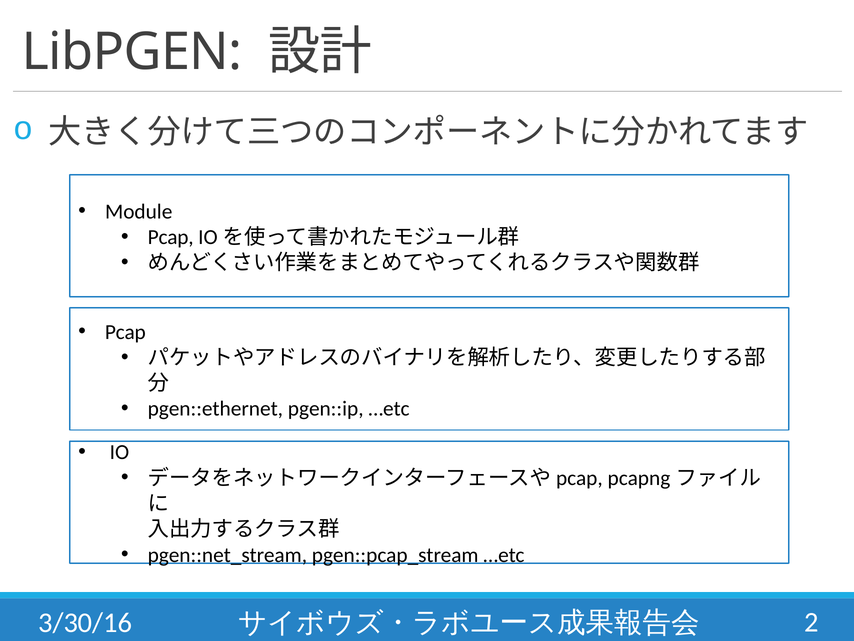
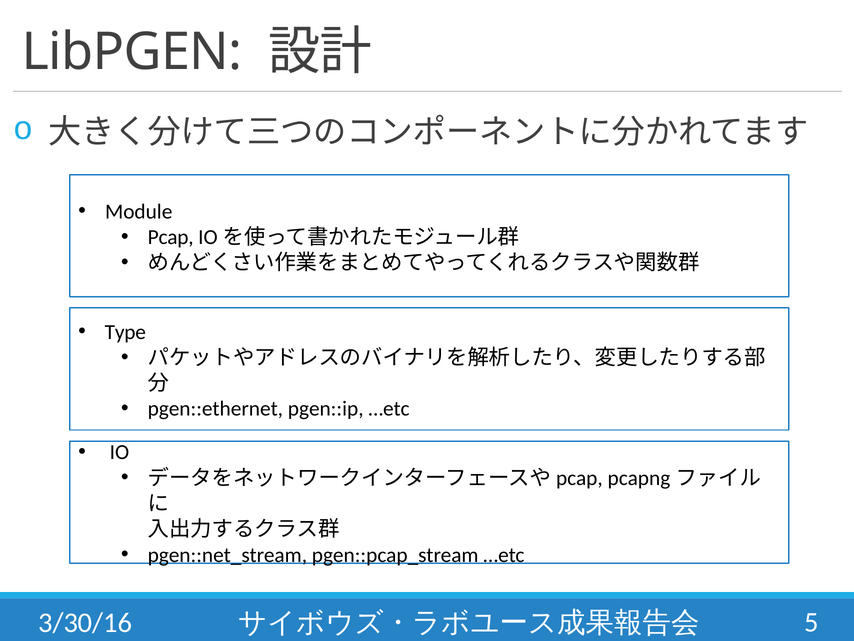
Pcap: Pcap -> Type (125, 332)
2: 2 -> 5 (811, 622)
